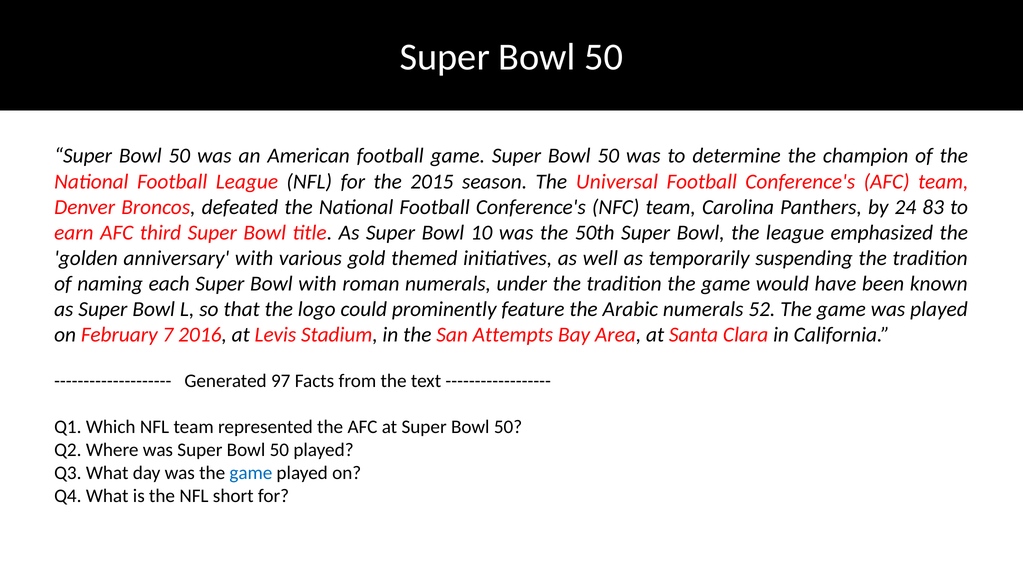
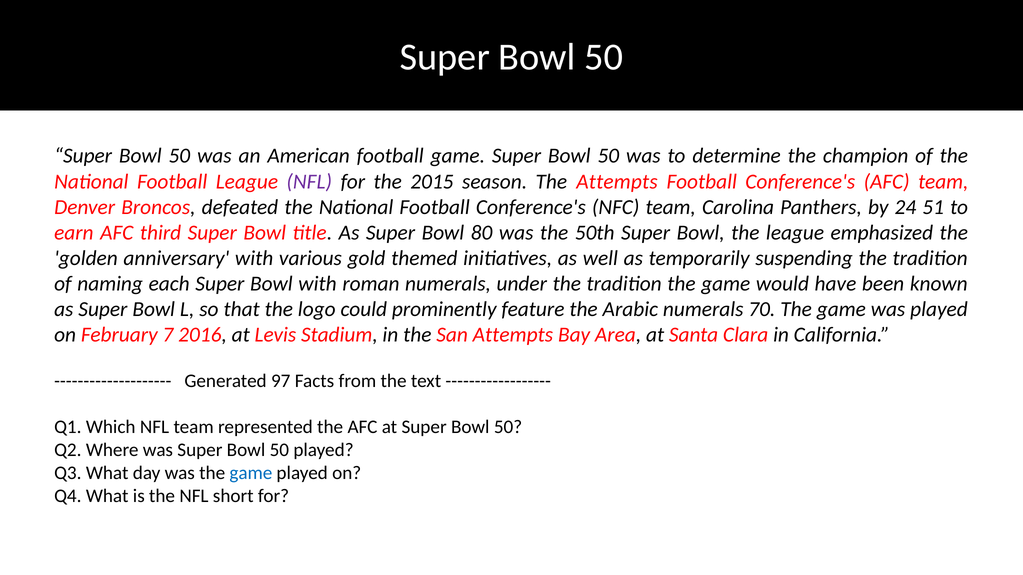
NFL colour: black -> purple (309, 182)
The Universal: Universal -> Attempts (617, 182)
83: 83 -> 51 (933, 207)
10: 10 -> 80 (482, 233)
52: 52 -> 70 (762, 310)
